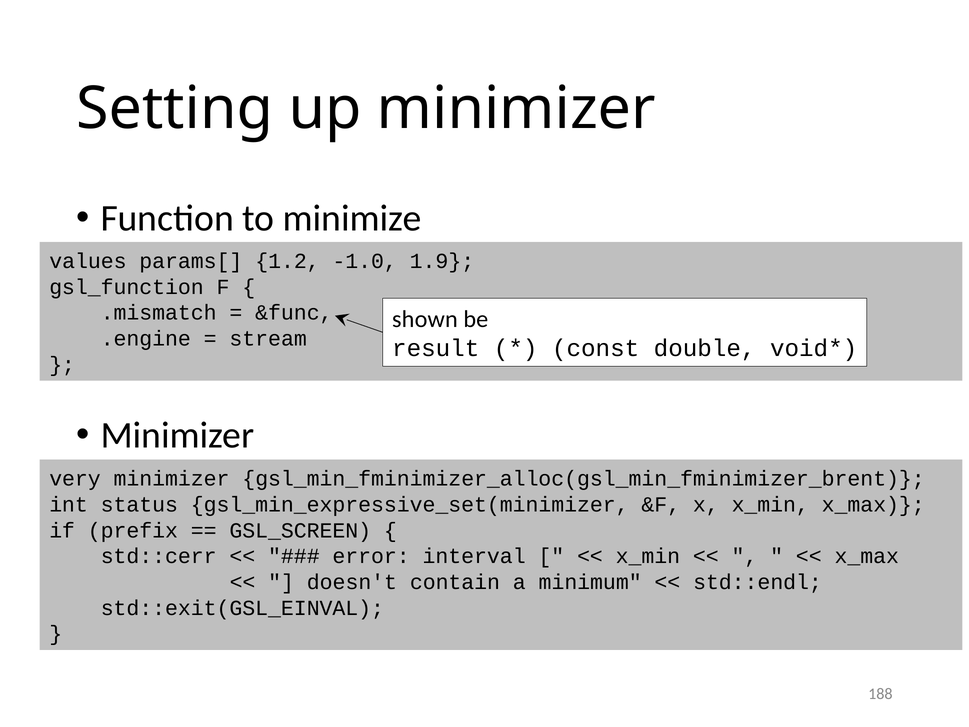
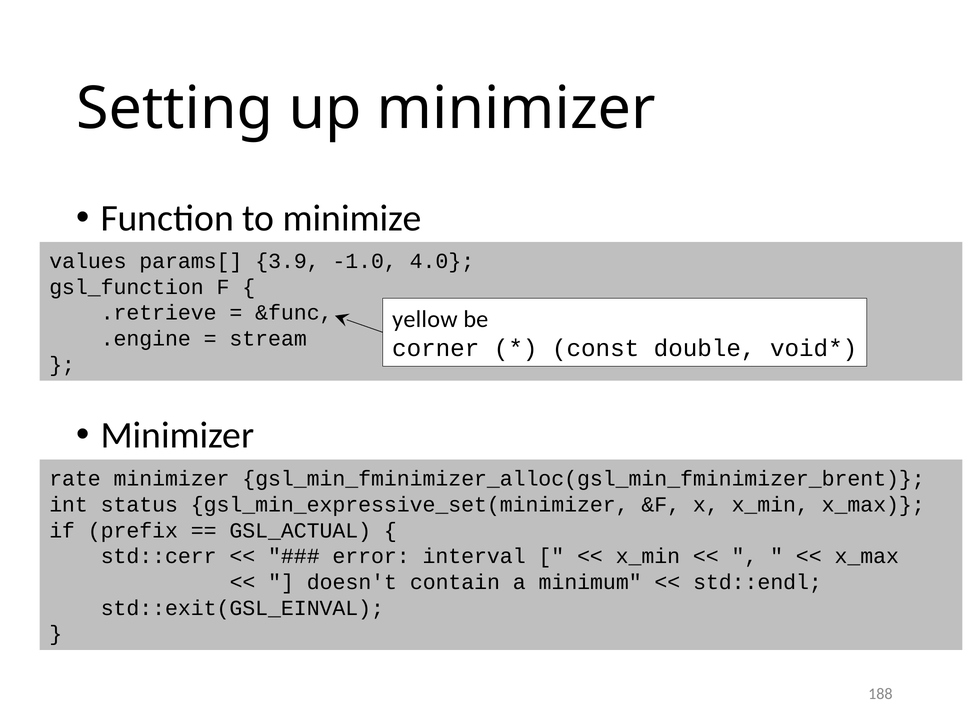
1.2: 1.2 -> 3.9 (287, 261)
1.9: 1.9 -> 4.0 (442, 261)
.mismatch: .mismatch -> .retrieve (159, 313)
shown: shown -> yellow (425, 319)
result: result -> corner (436, 348)
very: very -> rate (75, 479)
GSL_SCREEN: GSL_SCREEN -> GSL_ACTUAL (300, 530)
